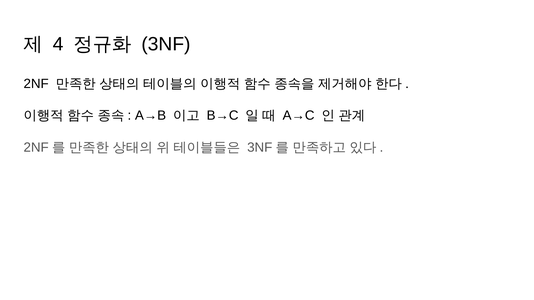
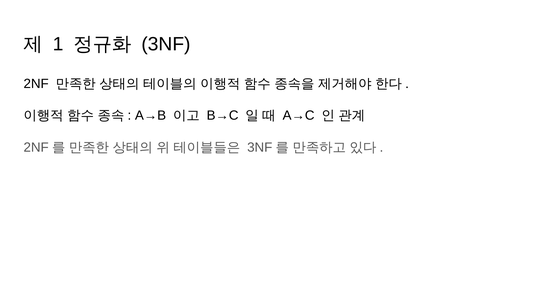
4: 4 -> 1 (58, 44)
